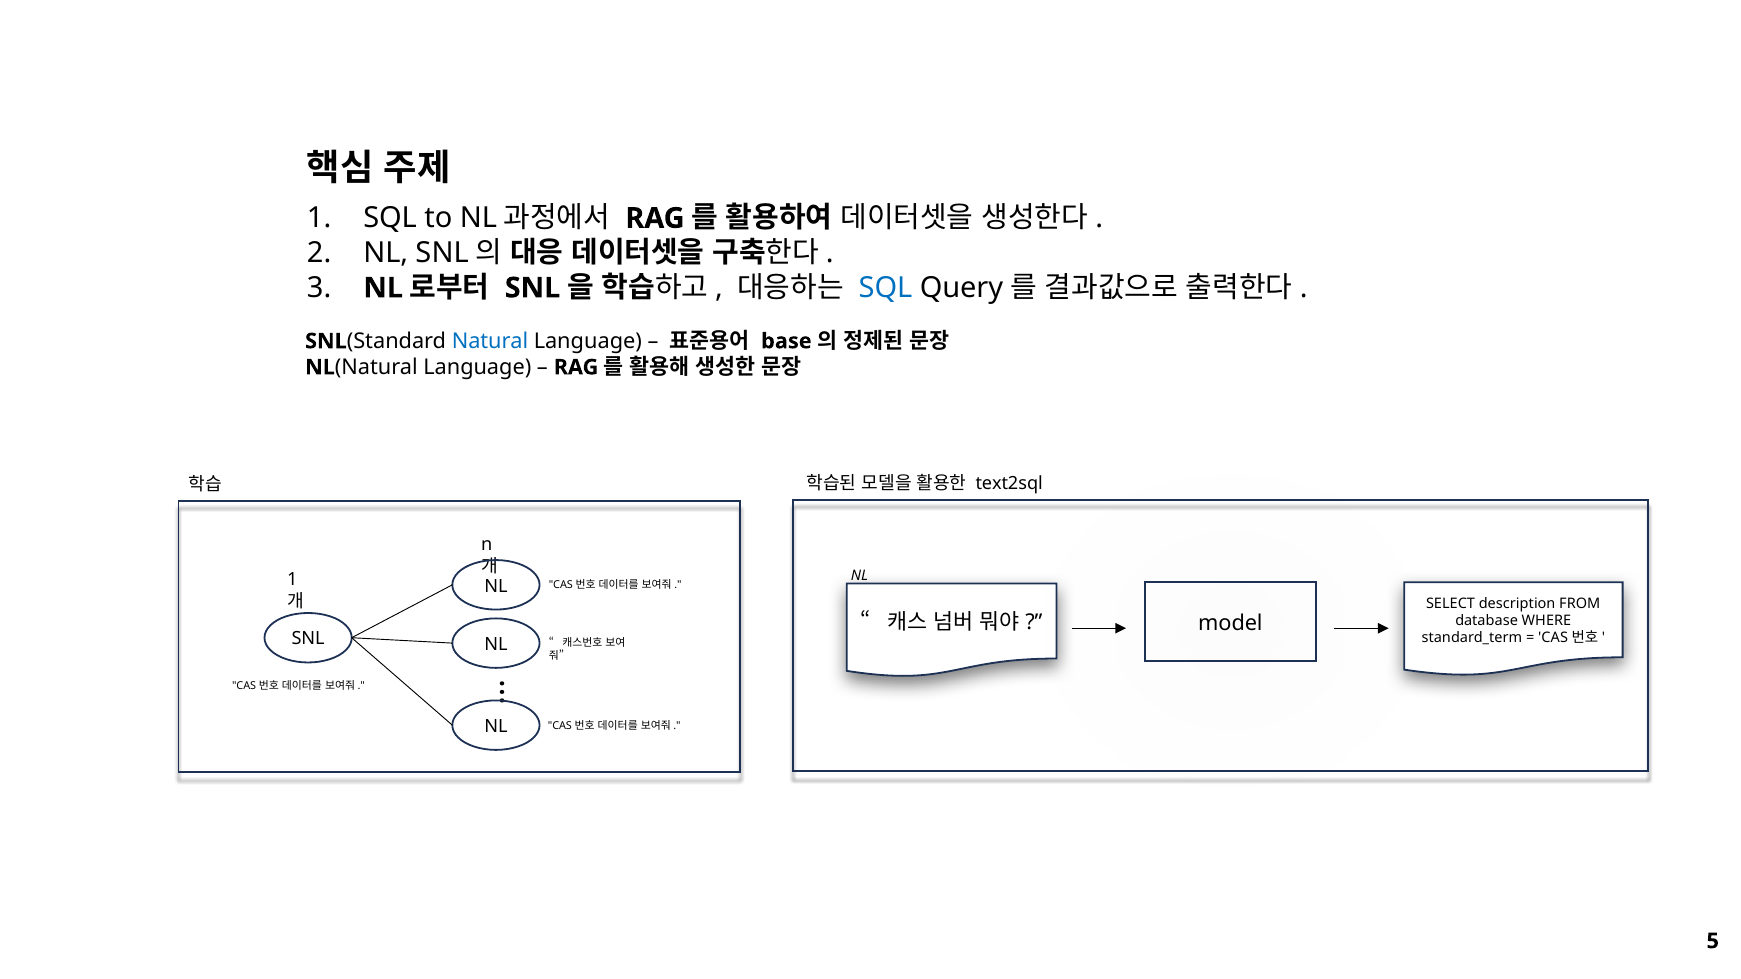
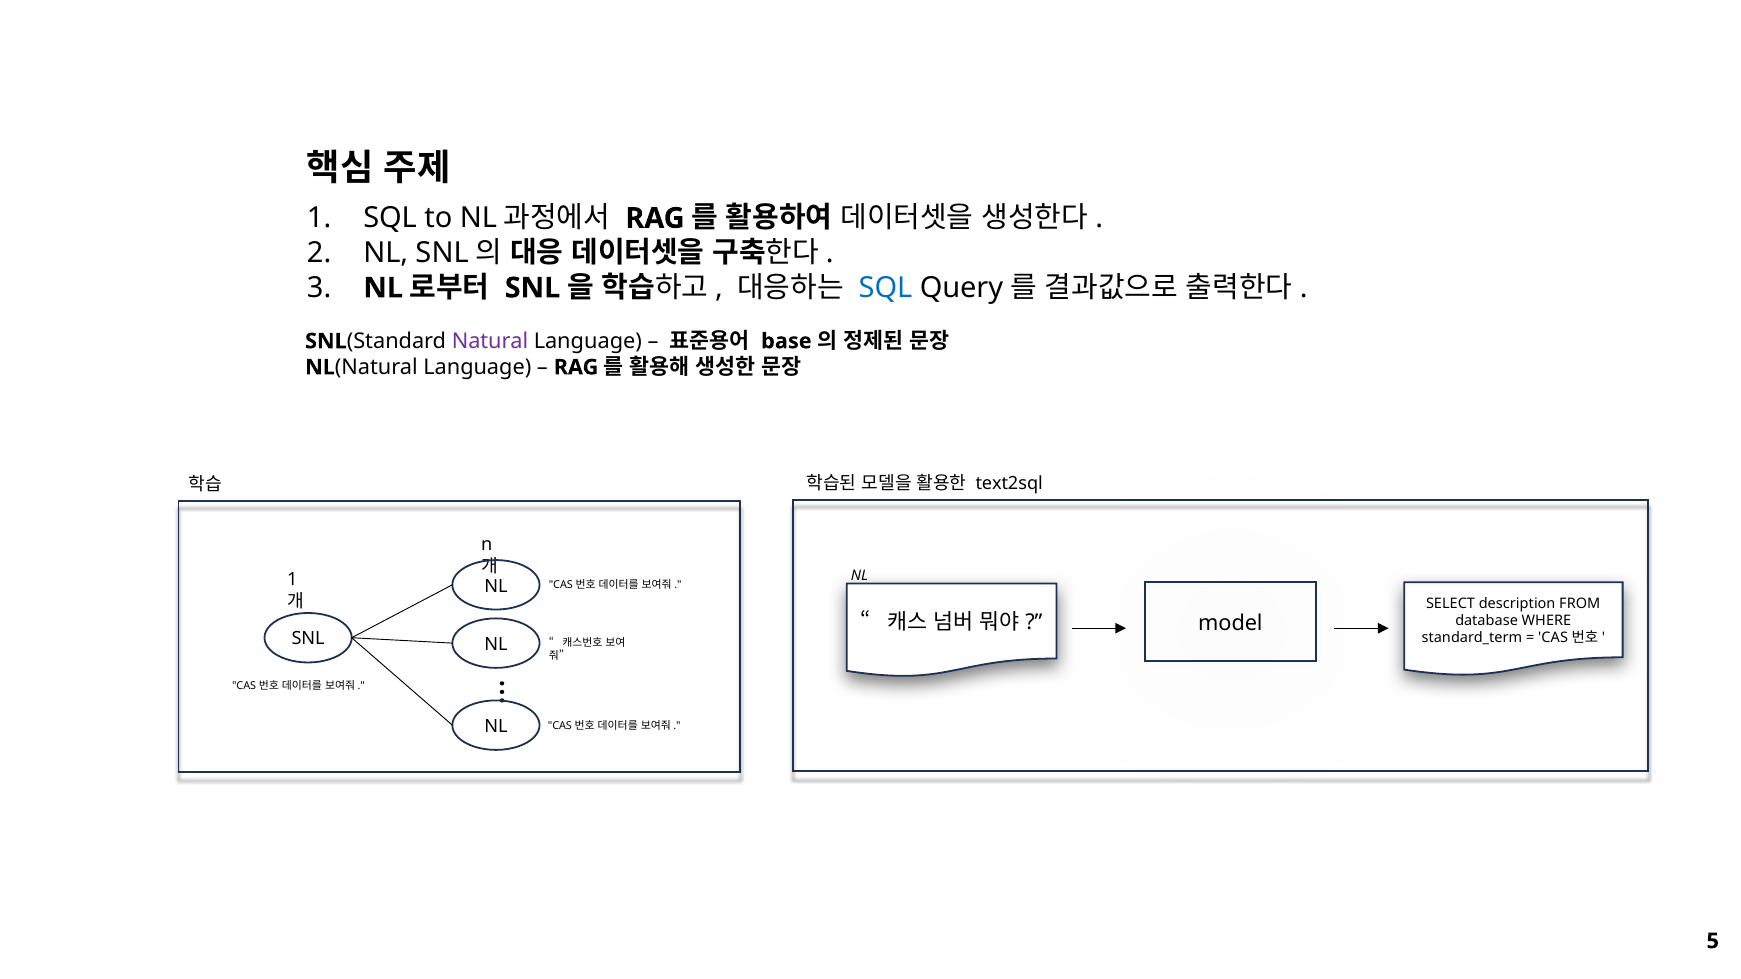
Natural colour: blue -> purple (490, 341)
